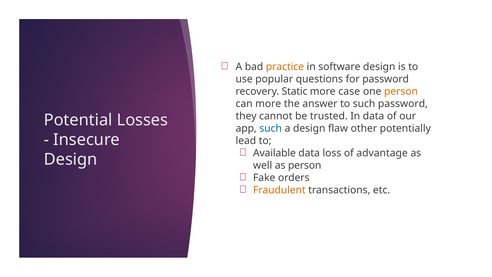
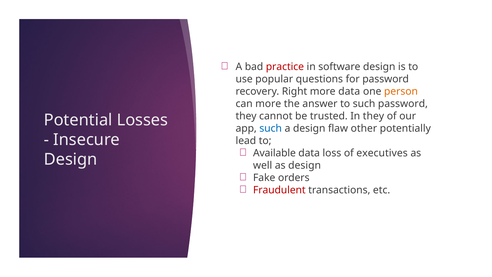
practice colour: orange -> red (285, 67)
Static: Static -> Right (295, 91)
more case: case -> data (349, 91)
In data: data -> they (373, 116)
advantage: advantage -> executives (382, 153)
as person: person -> design (305, 165)
Fraudulent colour: orange -> red (279, 190)
